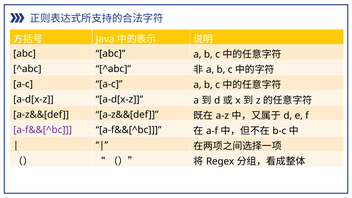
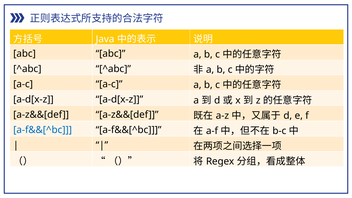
a-f&&[^bc colour: purple -> blue (43, 130)
